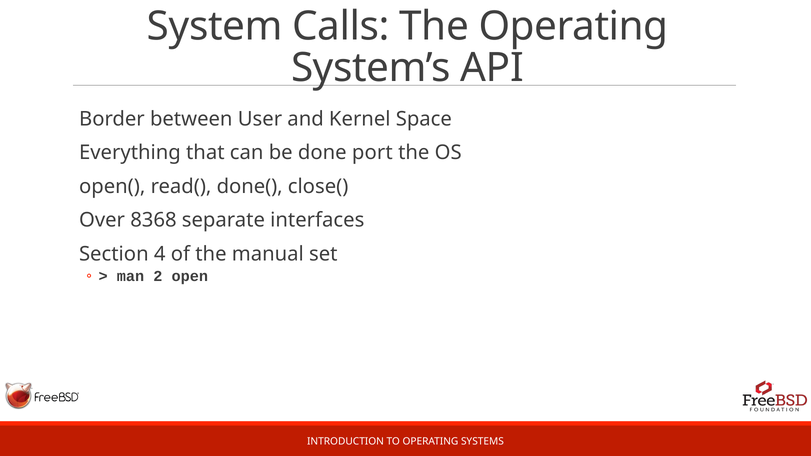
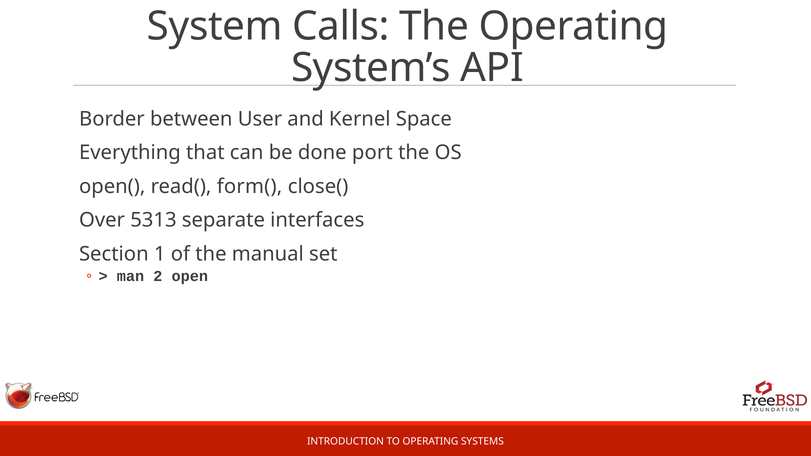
done(: done( -> form( (250, 187)
8368: 8368 -> 5313 (153, 220)
4: 4 -> 1 (160, 254)
